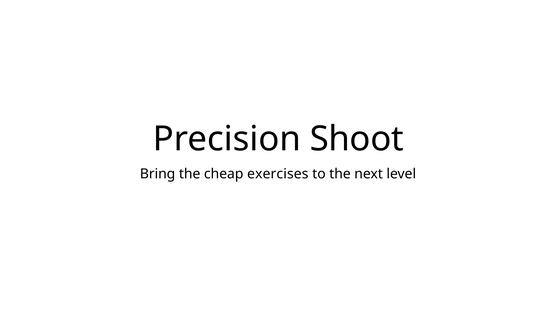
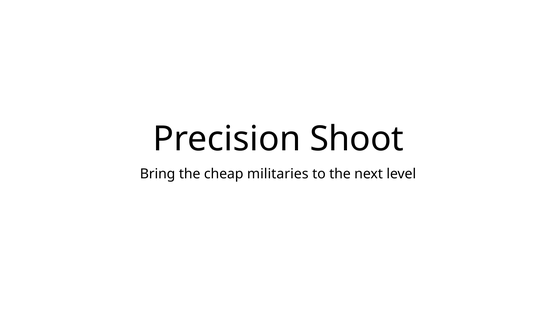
exercises: exercises -> militaries (278, 174)
